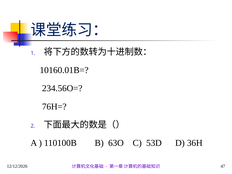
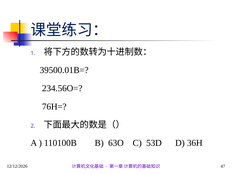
10160.01B=: 10160.01B= -> 39500.01B= (64, 70)
